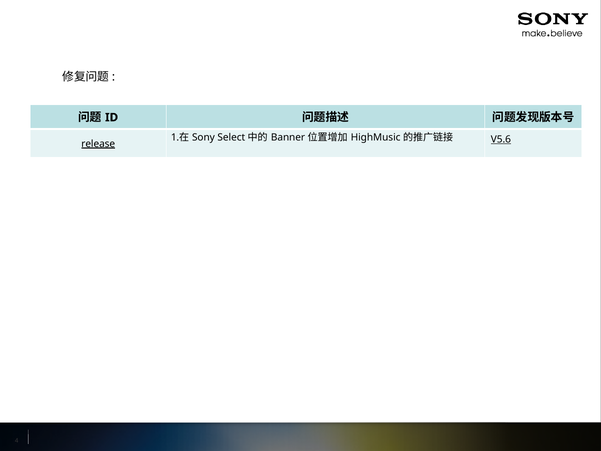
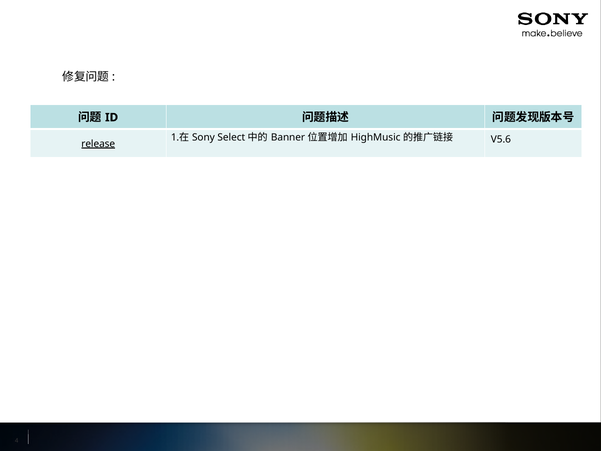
V5.6 underline: present -> none (501, 139)
